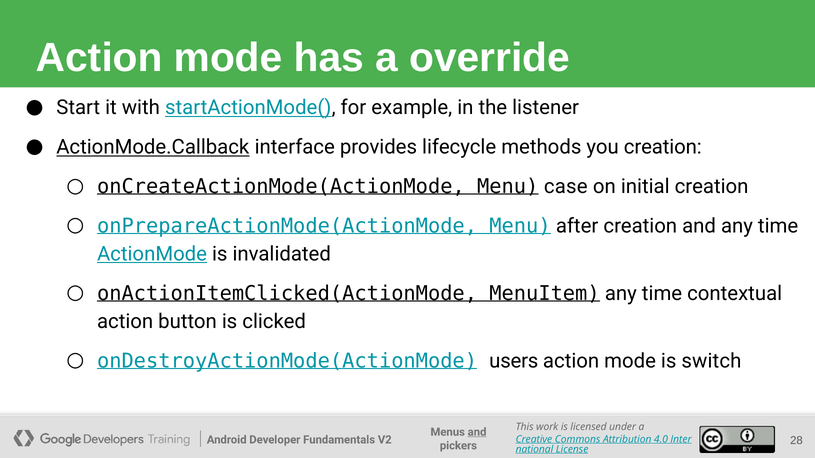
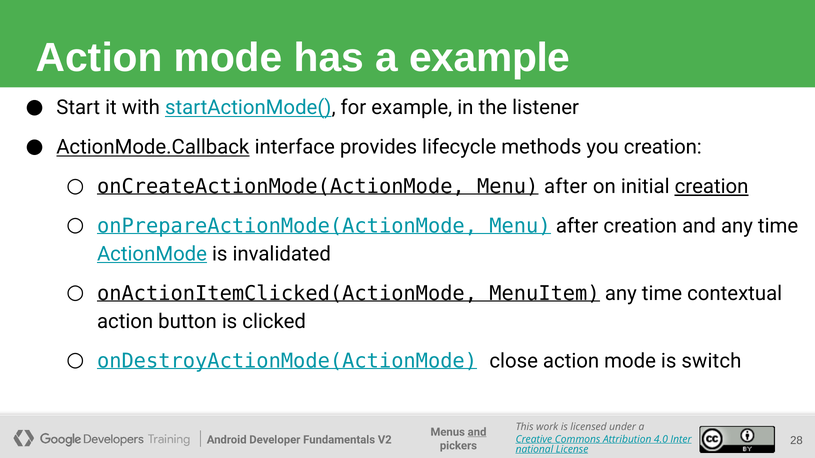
a override: override -> example (490, 58)
onCreateActionMode(ActionMode Menu case: case -> after (566, 187)
creation underline: none -> present (712, 187)
users: users -> close (514, 361)
